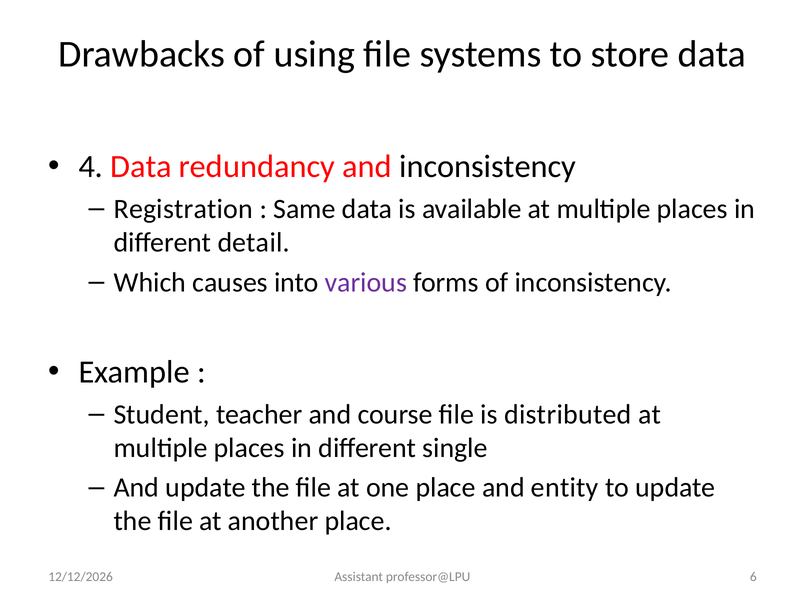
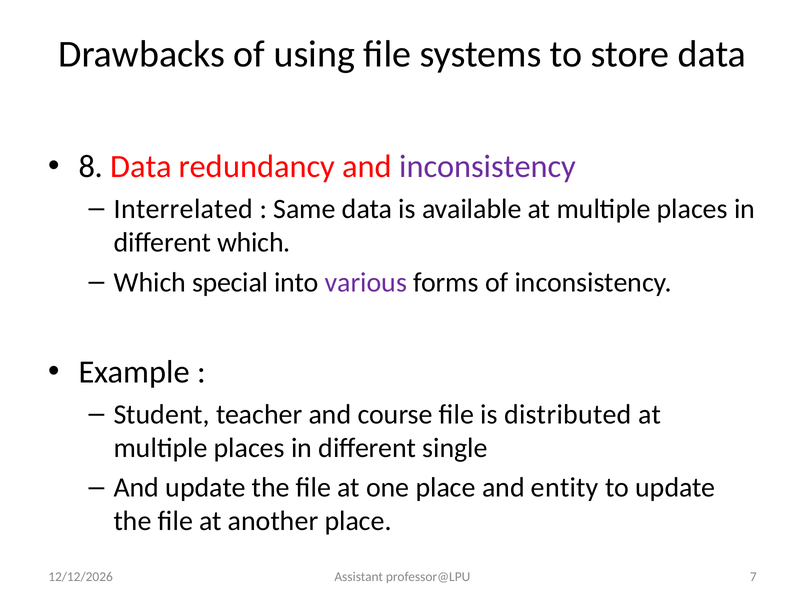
4: 4 -> 8 (91, 167)
inconsistency colour: black -> purple (488, 167)
Registration: Registration -> Interrelated (183, 209)
different detail: detail -> which (254, 242)
causes: causes -> special (230, 282)
6: 6 -> 7 (753, 576)
